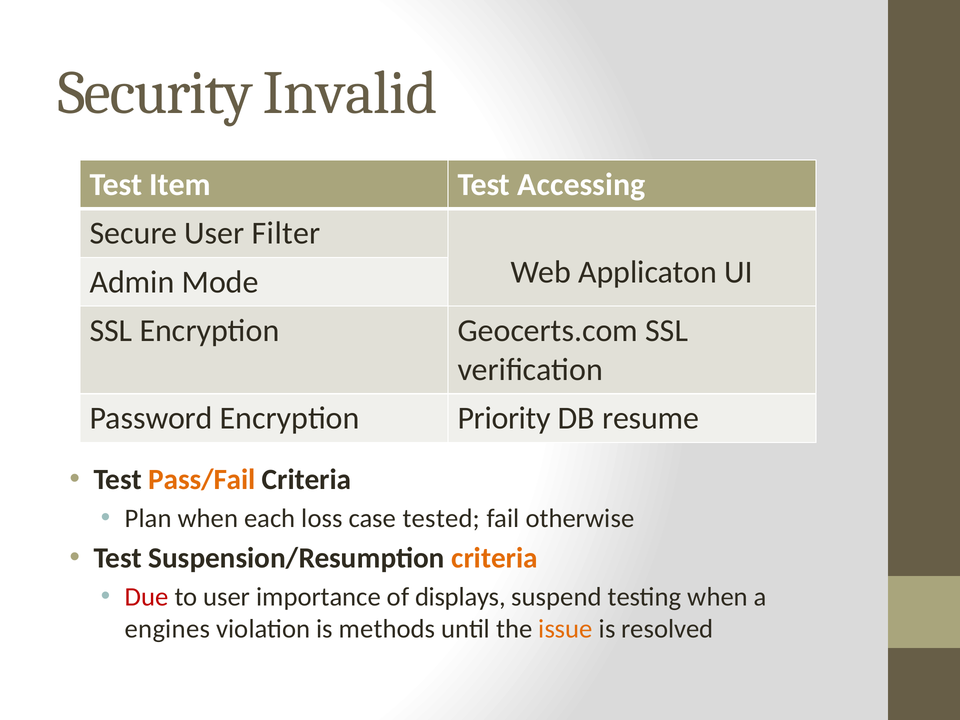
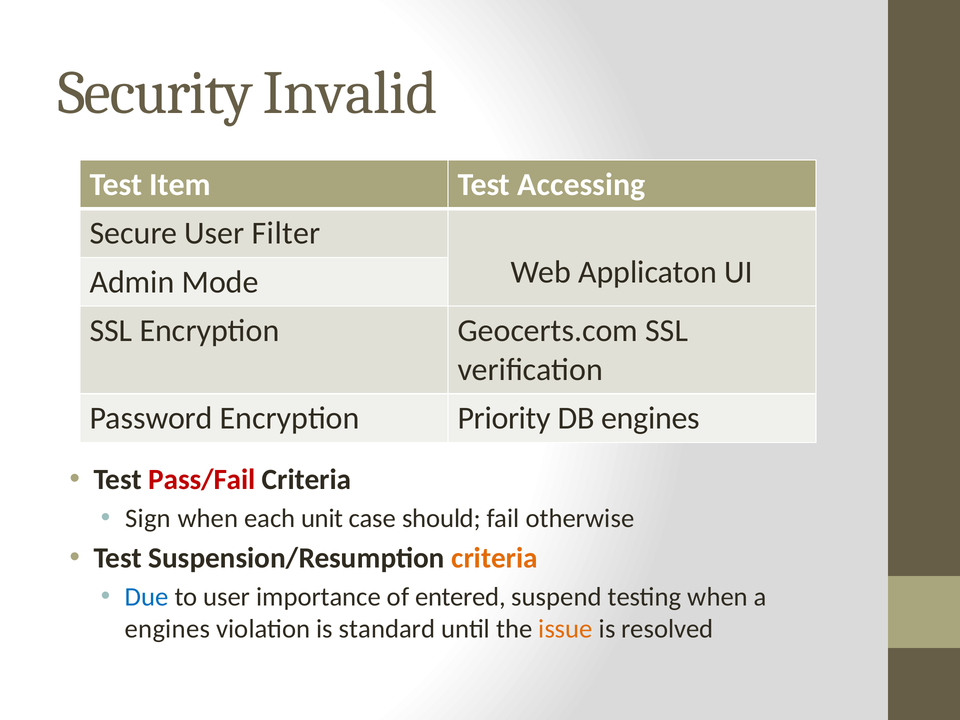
DB resume: resume -> engines (651, 418)
Pass/Fail colour: orange -> red (202, 480)
Plan: Plan -> Sign (148, 519)
loss: loss -> unit (322, 519)
tested: tested -> should (442, 519)
Due colour: red -> blue (147, 597)
displays: displays -> entered (460, 597)
methods: methods -> standard (387, 629)
